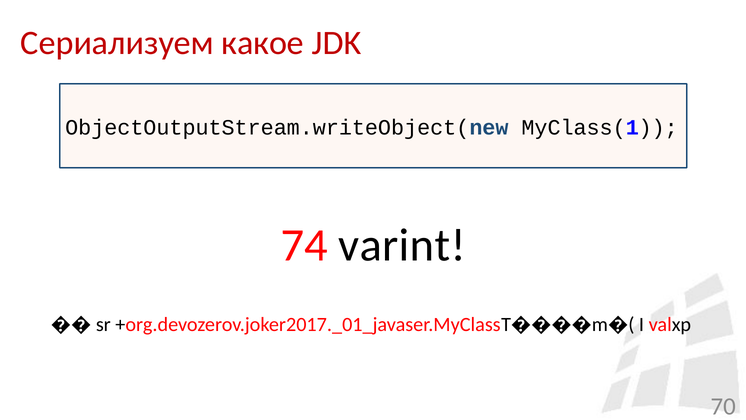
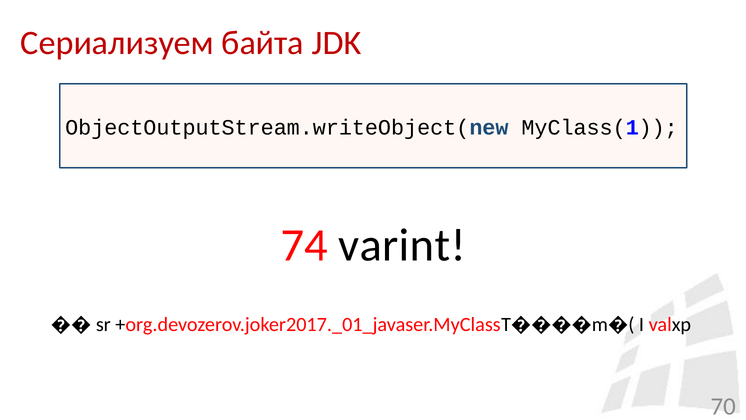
какое: какое -> байта (263, 43)
